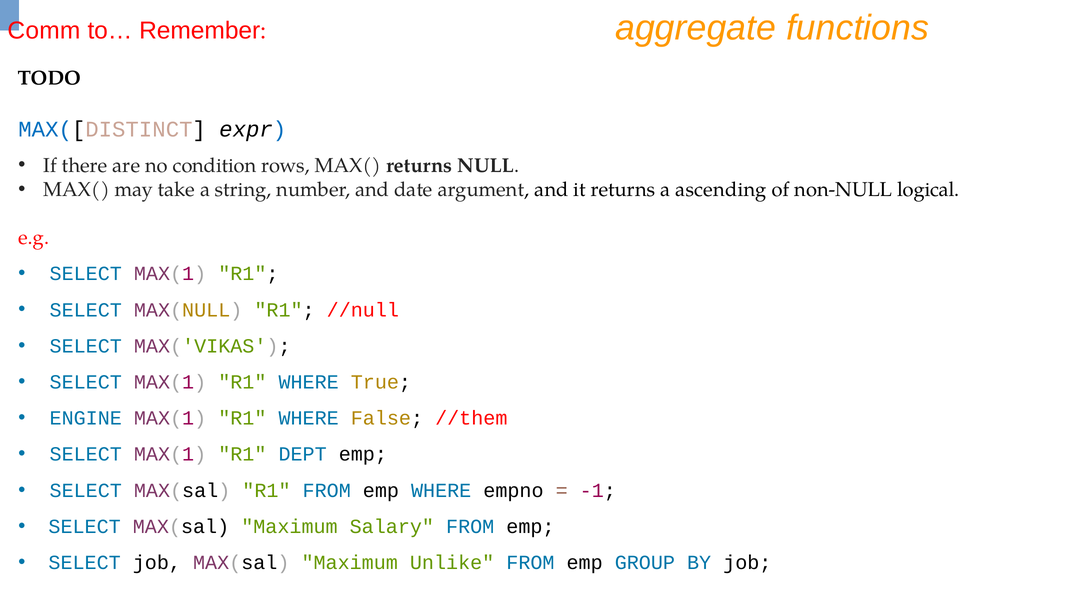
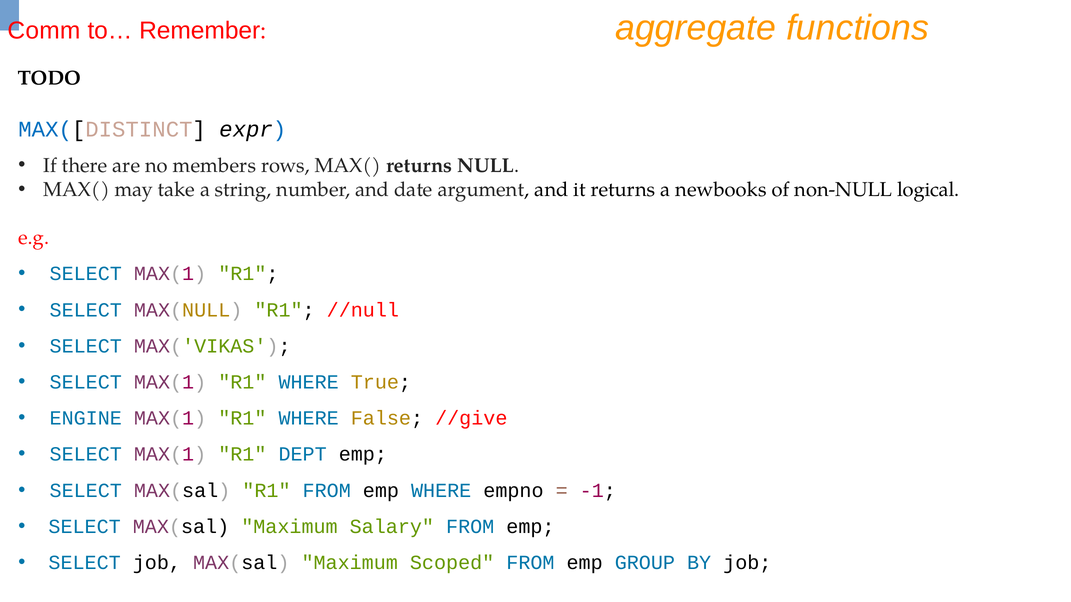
condition: condition -> members (214, 166)
ascending: ascending -> newbooks (721, 190)
//them: //them -> //give (471, 419)
Unlike: Unlike -> Scoped (452, 563)
